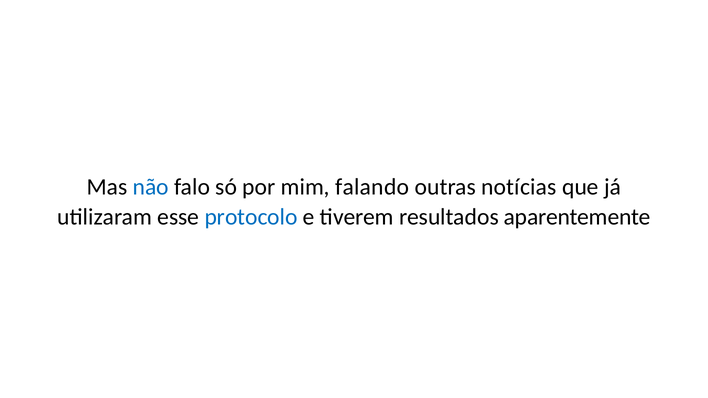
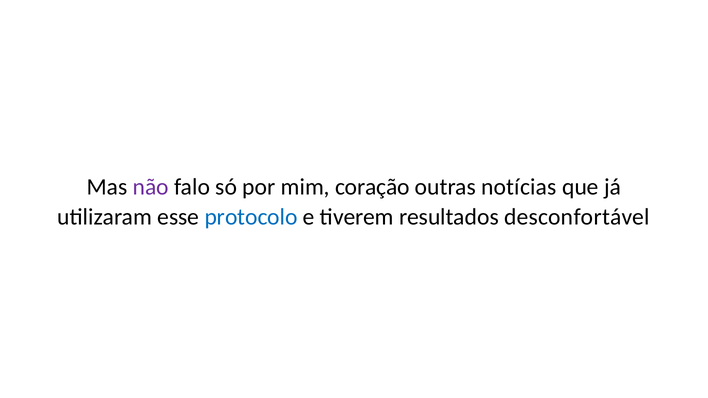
não colour: blue -> purple (151, 187)
falando: falando -> coração (372, 187)
aparentemente: aparentemente -> desconfortável (577, 217)
